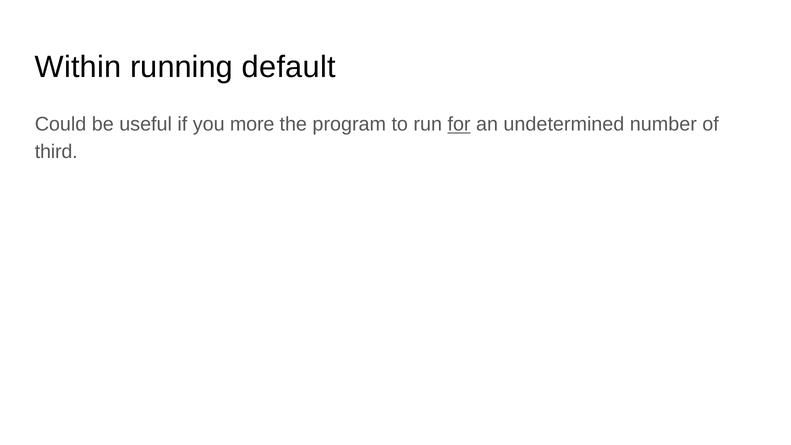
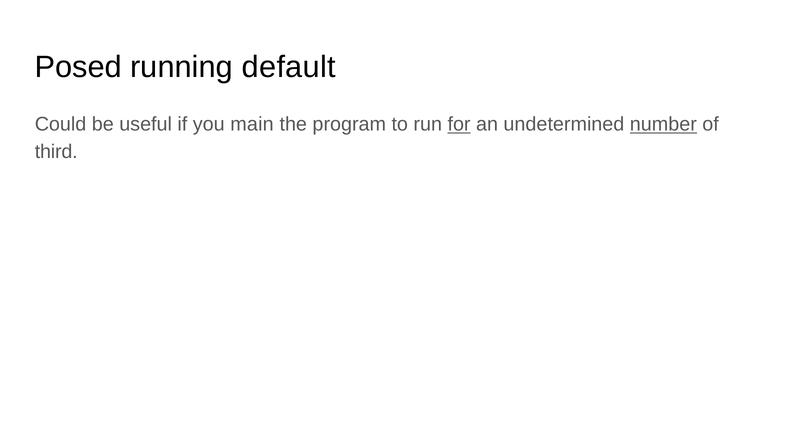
Within: Within -> Posed (78, 67)
more: more -> main (252, 124)
number underline: none -> present (663, 124)
